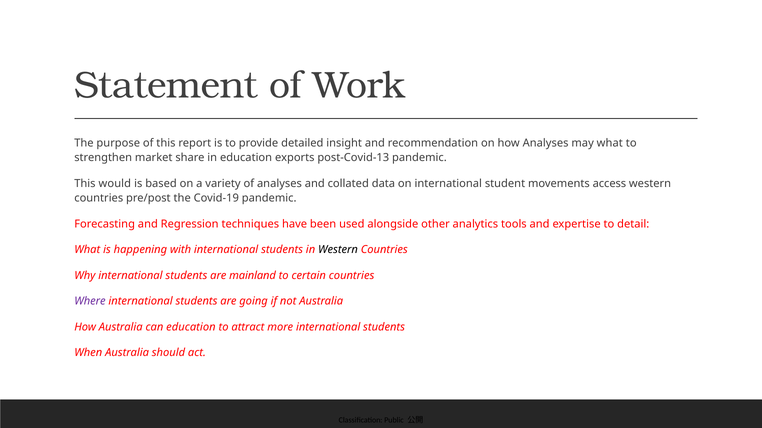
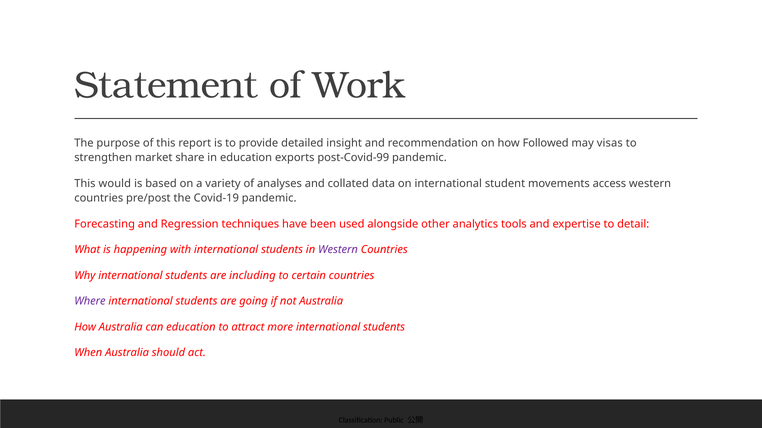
how Analyses: Analyses -> Followed (546, 143)
may what: what -> visas (610, 143)
post-Covid-13: post-Covid-13 -> post-Covid-99 (353, 158)
Western colour: black -> purple (338, 250)
mainland: mainland -> including (252, 276)
